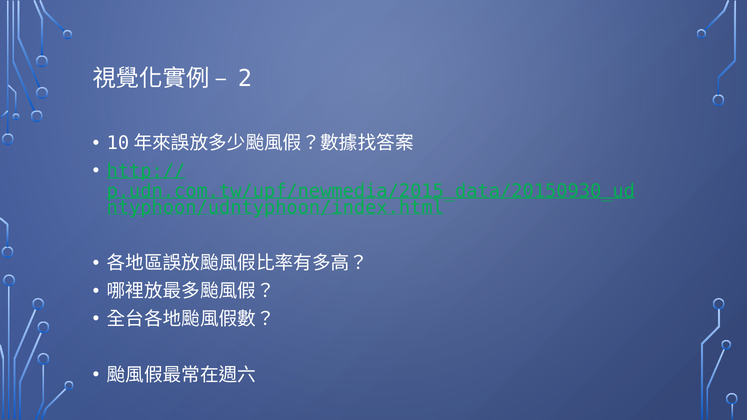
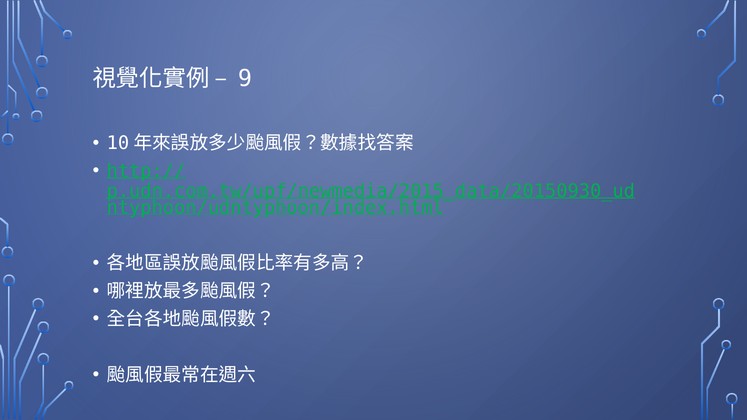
2: 2 -> 9 (245, 79)
